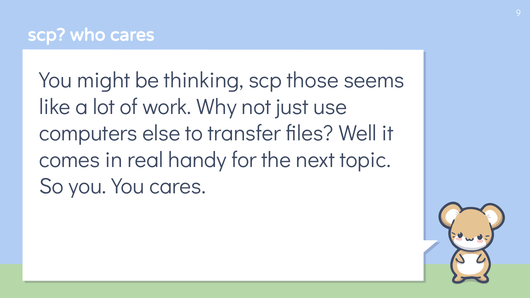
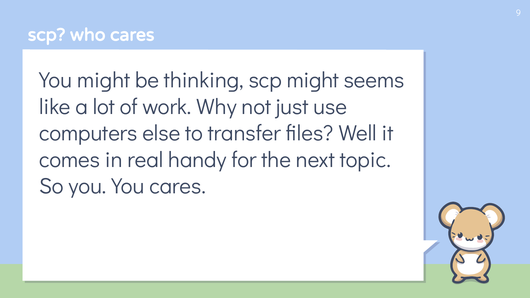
scp those: those -> might (313, 80)
